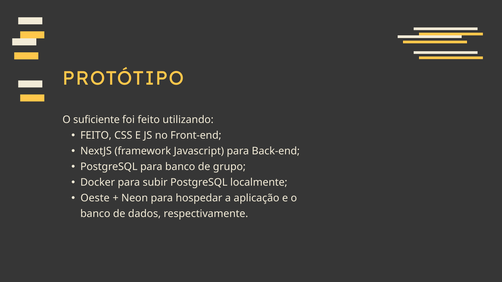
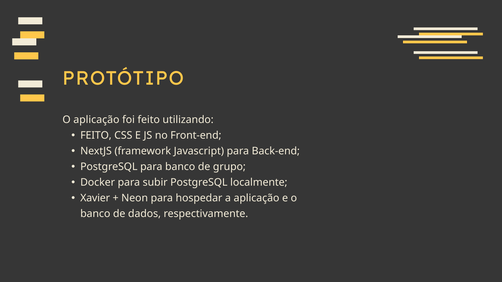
O suficiente: suficiente -> aplicação (96, 120)
Oeste: Oeste -> Xavier (95, 198)
